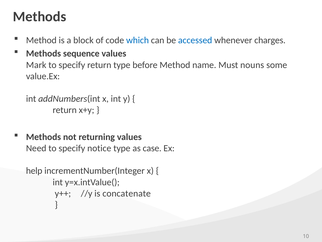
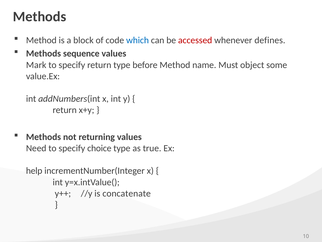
accessed colour: blue -> red (195, 40)
charges: charges -> defines (270, 40)
nouns: nouns -> object (252, 65)
notice: notice -> choice (99, 148)
case: case -> true (152, 148)
